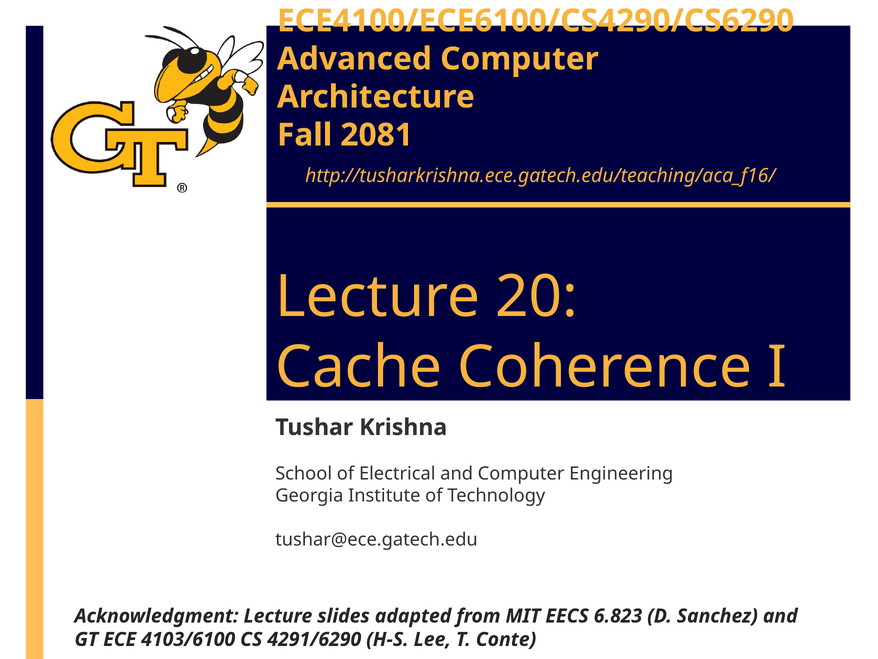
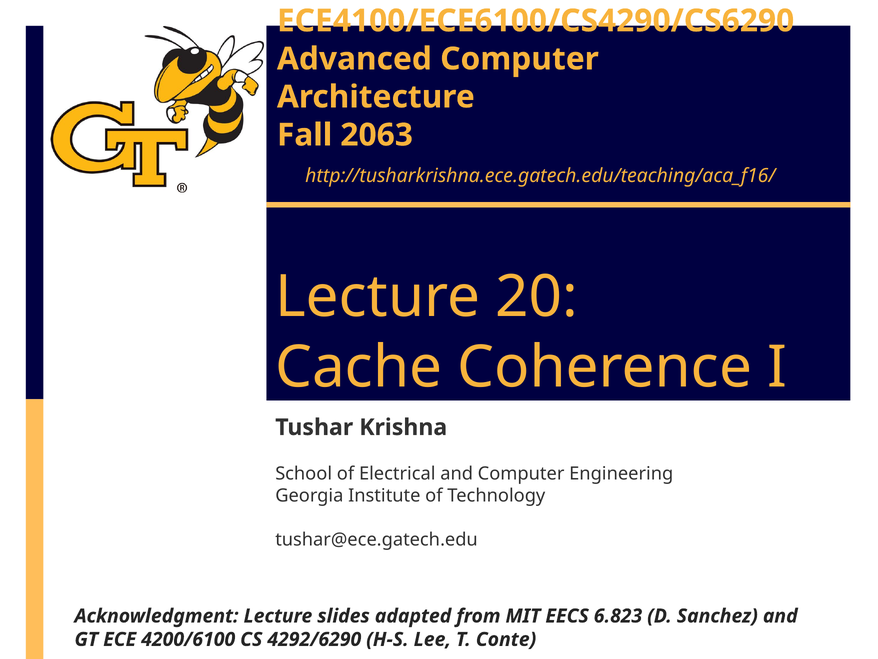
2081: 2081 -> 2063 (377, 135)
4103/6100: 4103/6100 -> 4200/6100 (188, 639)
4291/6290: 4291/6290 -> 4292/6290 (314, 639)
